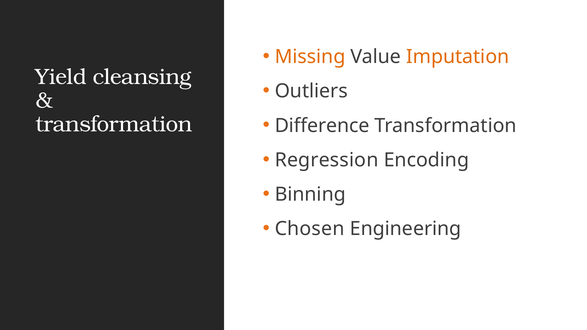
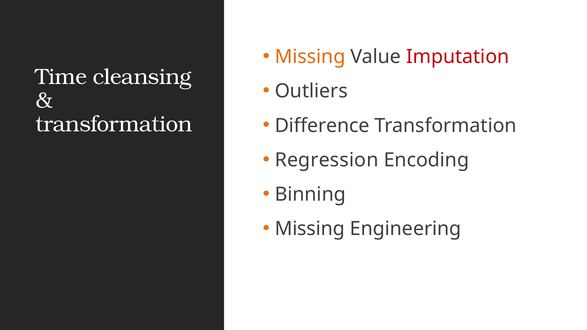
Imputation colour: orange -> red (458, 57)
Yield: Yield -> Time (61, 77)
Chosen: Chosen -> Missing (310, 229)
